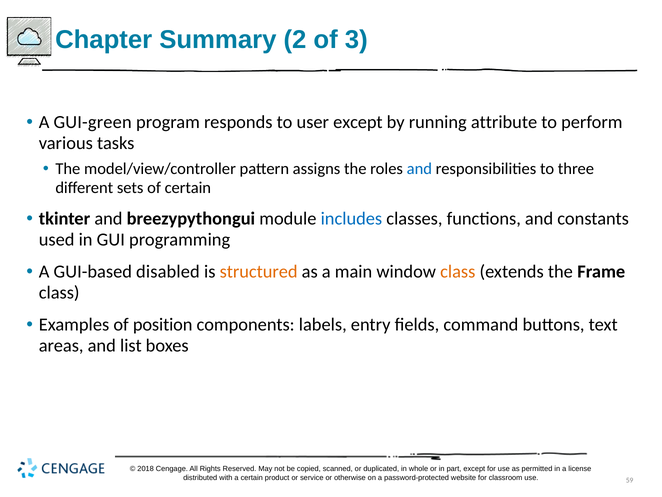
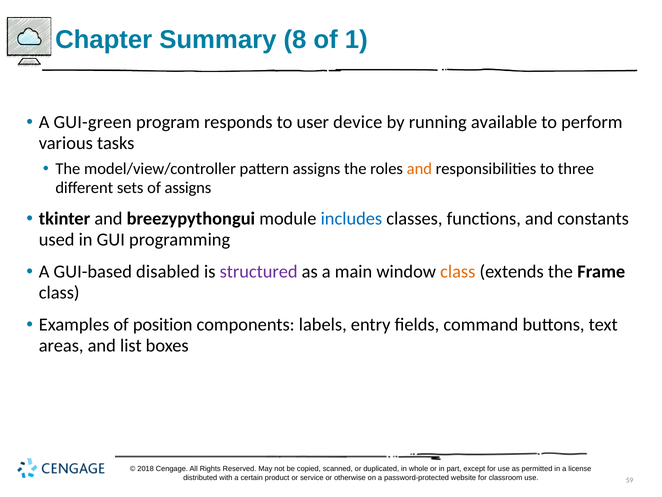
2: 2 -> 8 (295, 39)
3: 3 -> 1 (356, 39)
user except: except -> device (358, 122)
attribute: attribute -> available (504, 122)
and colour: blue -> orange (419, 169)
of certain: certain -> assigns (188, 187)
structured colour: orange -> purple (259, 271)
